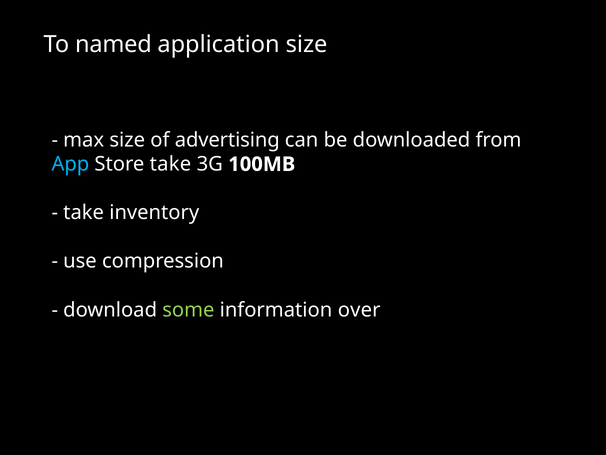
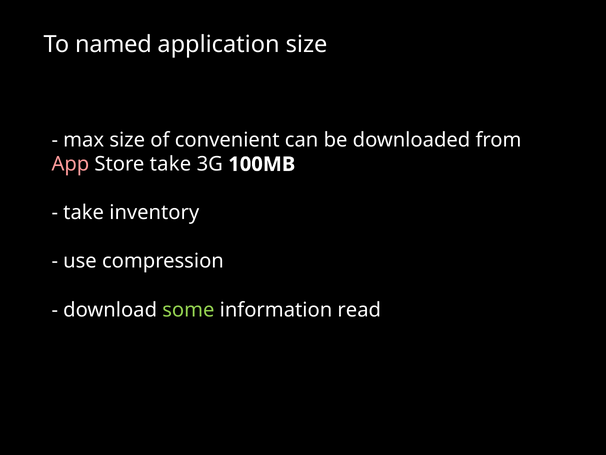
advertising: advertising -> convenient (227, 140)
App colour: light blue -> pink (70, 164)
over: over -> read (359, 310)
